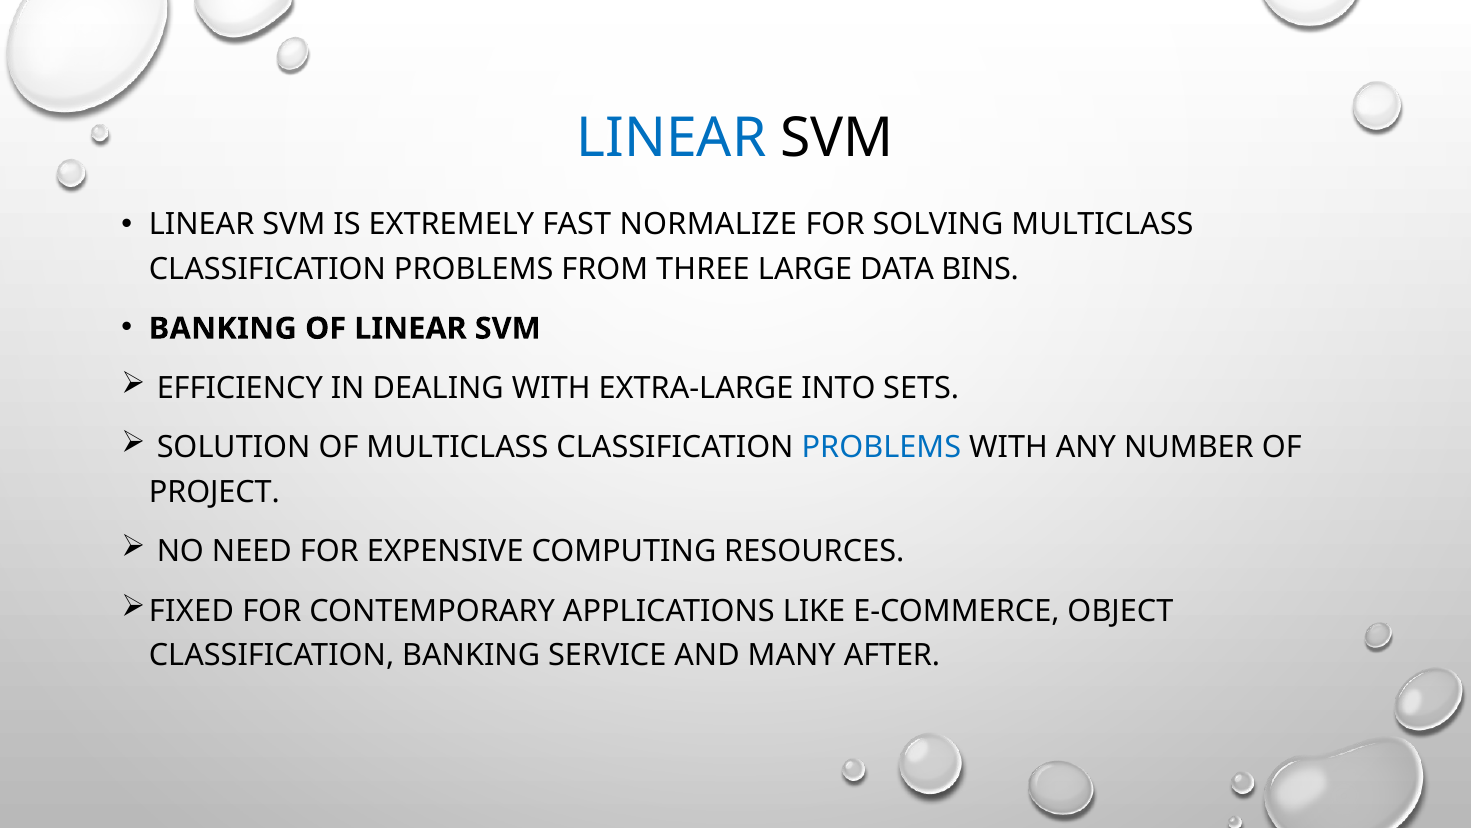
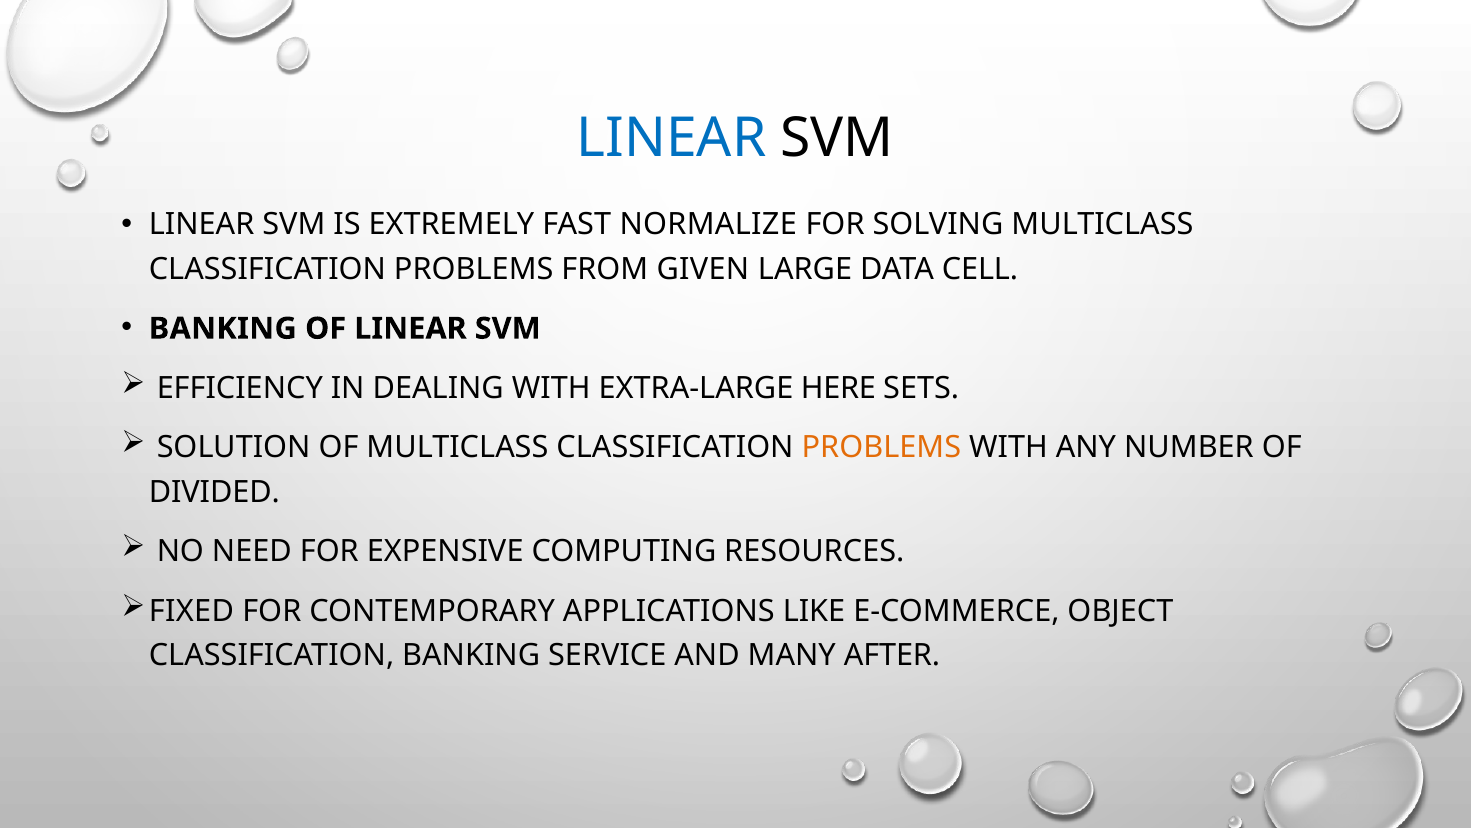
THREE: THREE -> GIVEN (703, 269)
BINS: BINS -> CELL (980, 269)
INTO: INTO -> HERE (838, 388)
PROBLEMS colour: blue -> orange (881, 447)
PROJECT: PROJECT -> DIVIDED (214, 492)
